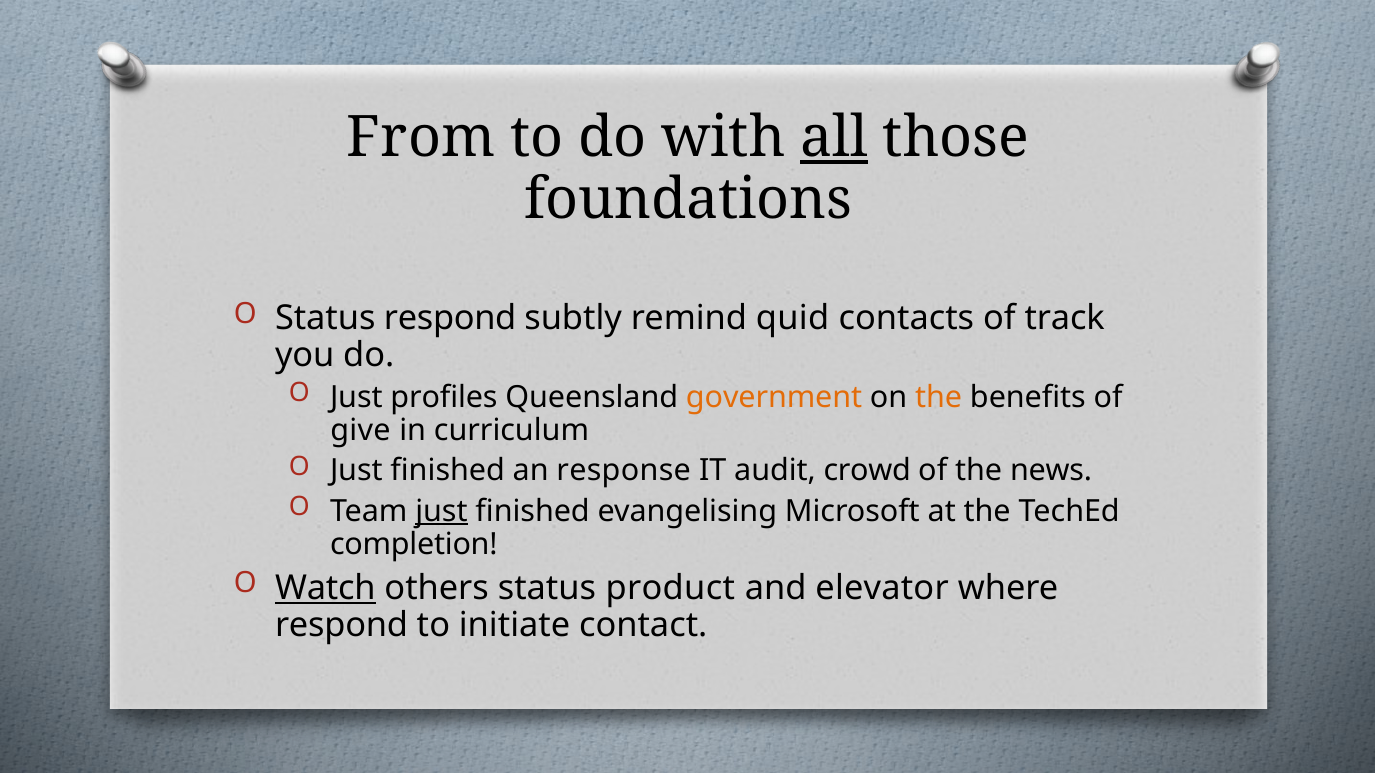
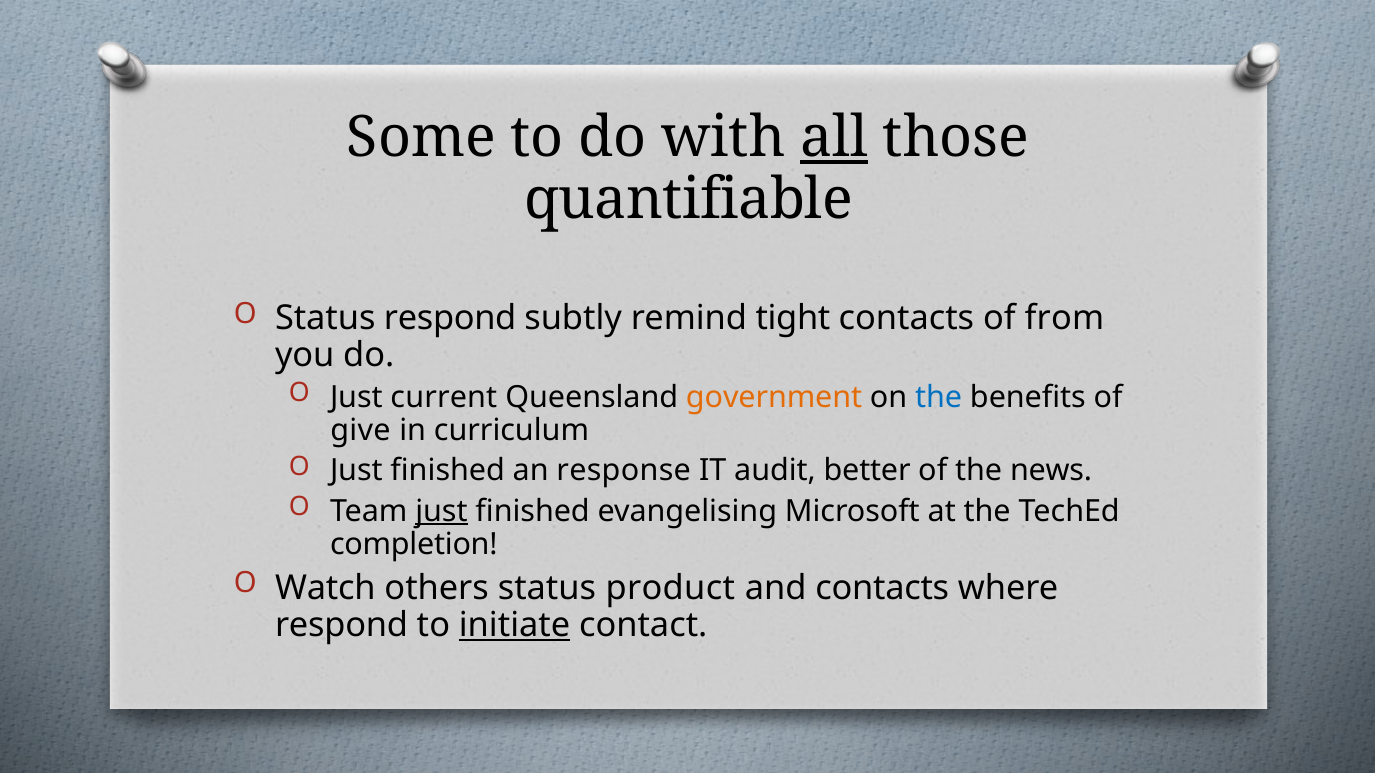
From: From -> Some (421, 137)
foundations: foundations -> quantifiable (689, 199)
quid: quid -> tight (793, 318)
track: track -> from (1064, 318)
profiles: profiles -> current (444, 398)
the colour: orange -> blue (939, 398)
crowd: crowd -> better (867, 471)
Watch underline: present -> none (325, 588)
and elevator: elevator -> contacts (882, 588)
initiate underline: none -> present (515, 625)
